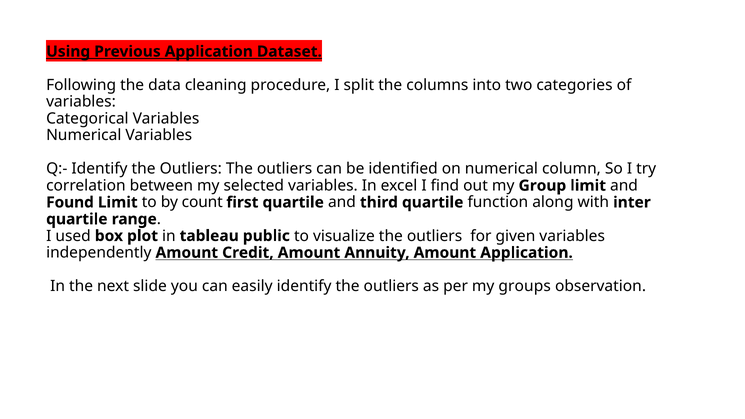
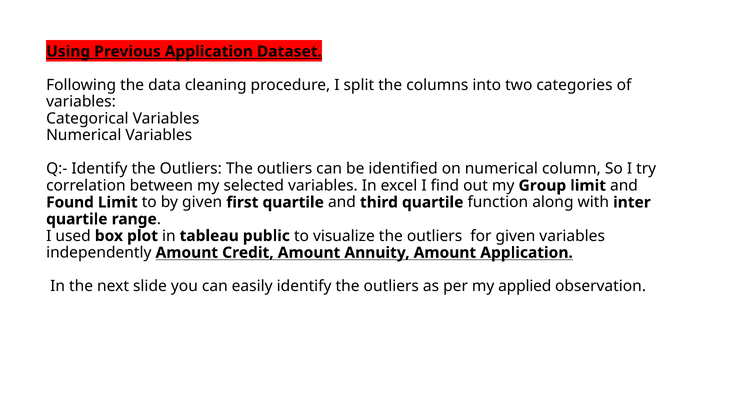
by count: count -> given (202, 202)
groups: groups -> applied (525, 286)
